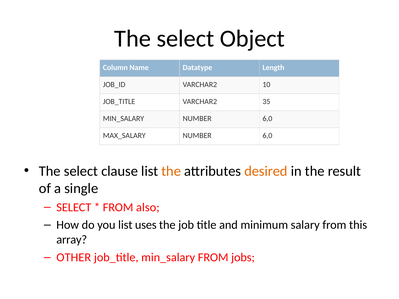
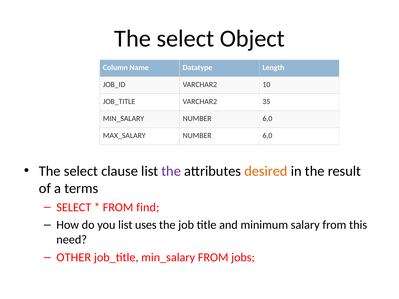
the colour: orange -> purple (171, 171)
single: single -> terms (81, 189)
also: also -> find (148, 207)
array: array -> need (72, 240)
